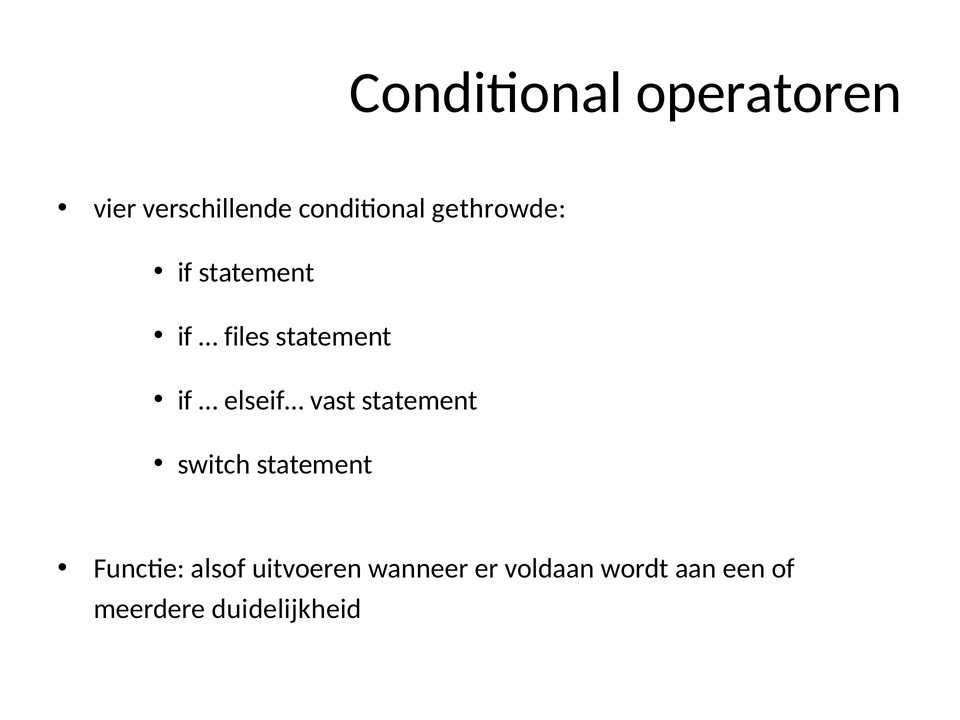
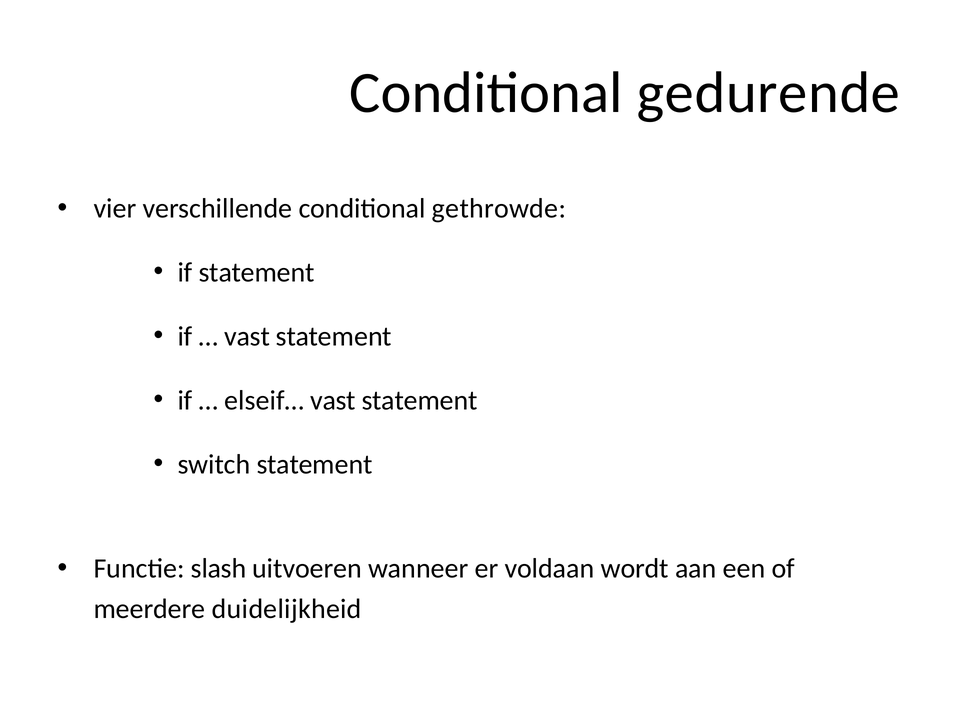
operatoren: operatoren -> gedurende (768, 93)
files: files -> vast (247, 336)
alsof: alsof -> slash (219, 569)
